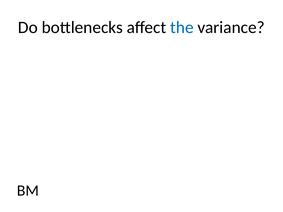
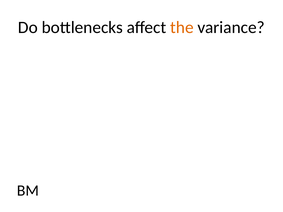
the colour: blue -> orange (182, 27)
